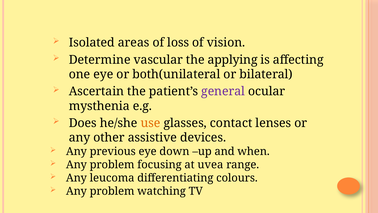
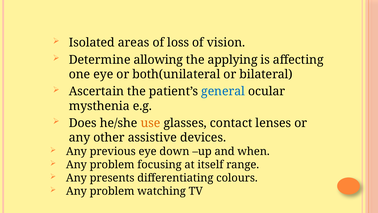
vascular: vascular -> allowing (158, 60)
general colour: purple -> blue (223, 91)
uvea: uvea -> itself (210, 164)
leucoma: leucoma -> presents (112, 178)
